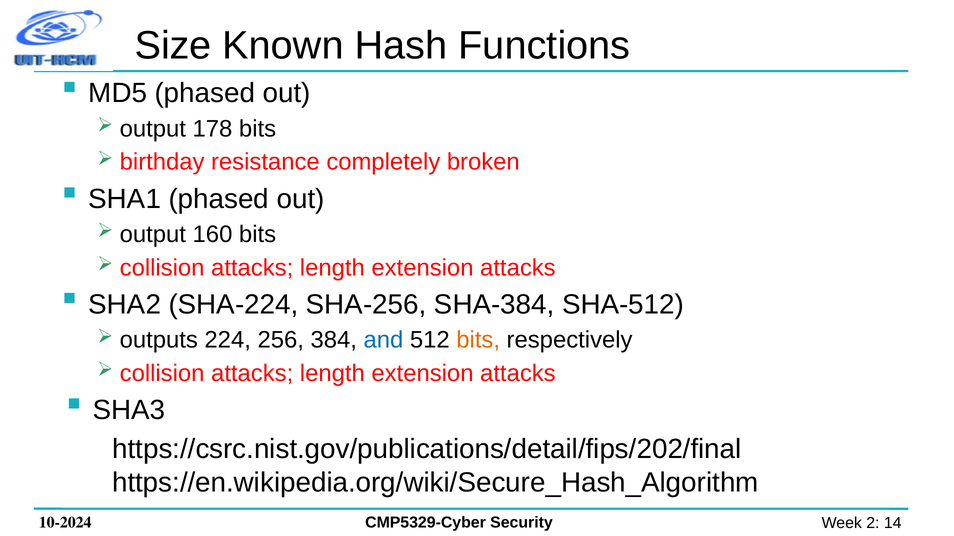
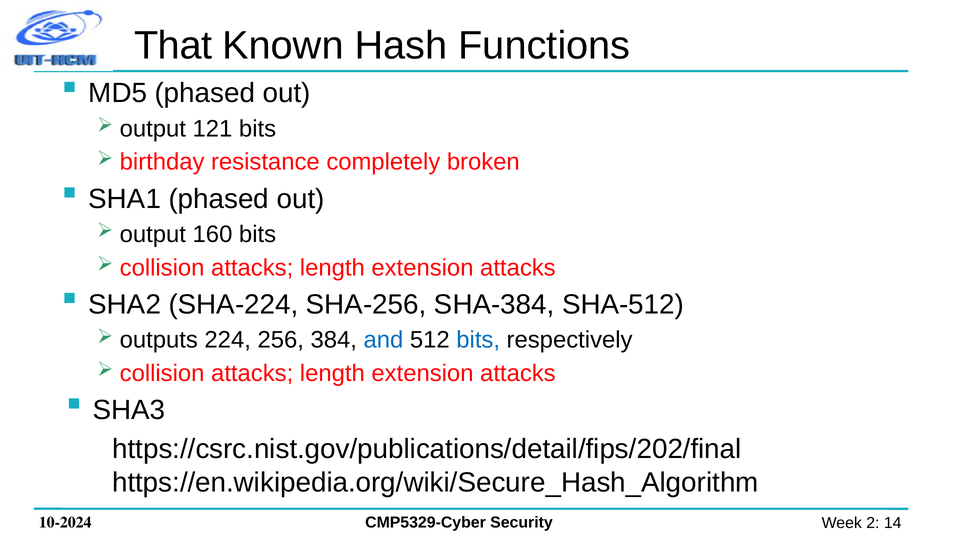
Size: Size -> That (173, 46)
178: 178 -> 121 (212, 129)
bits colour: orange -> blue (478, 340)
